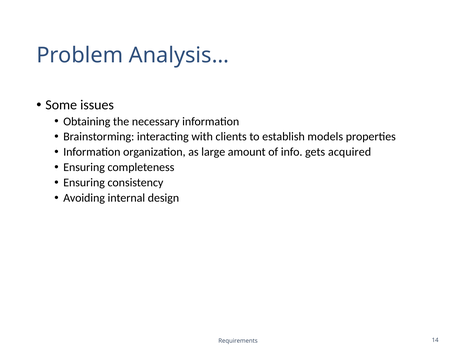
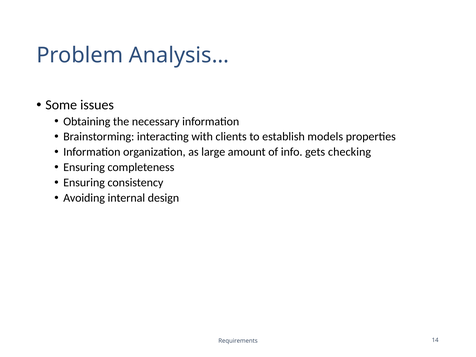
acquired: acquired -> checking (350, 152)
